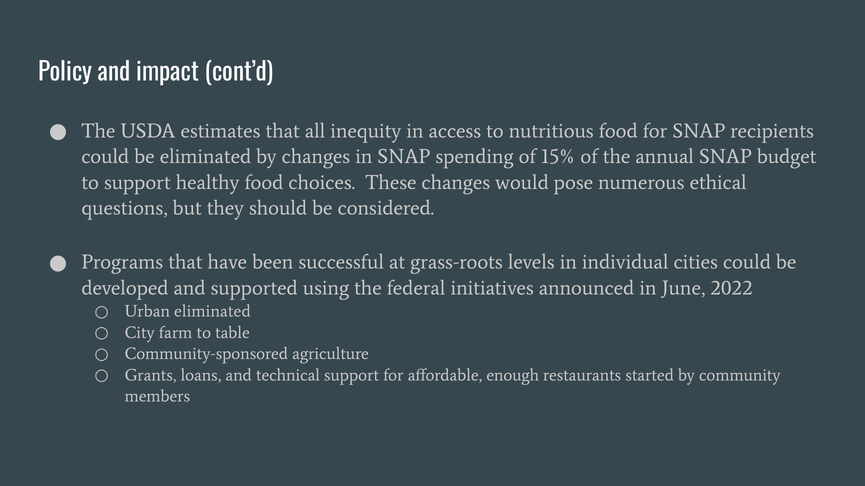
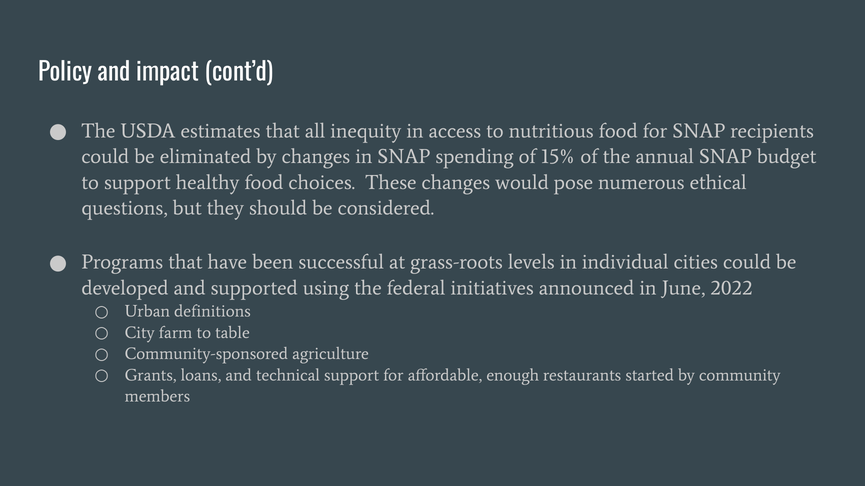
Urban eliminated: eliminated -> definitions (212, 312)
